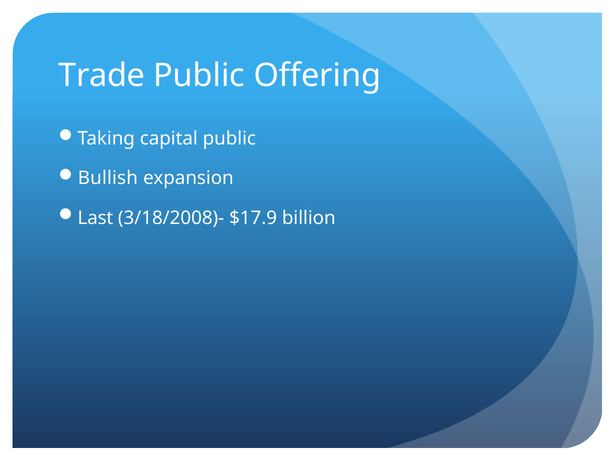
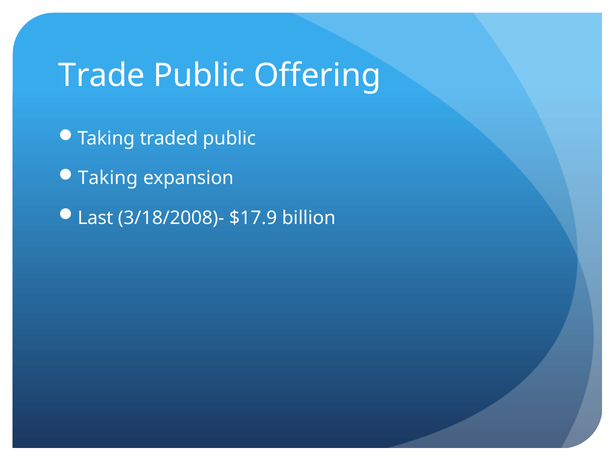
capital: capital -> traded (169, 139)
Bullish: Bullish -> Taking (108, 178)
